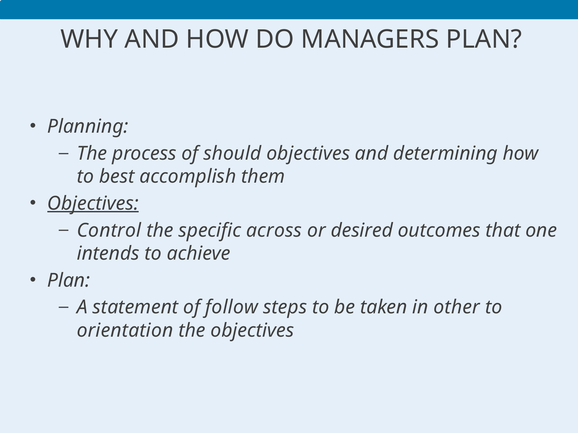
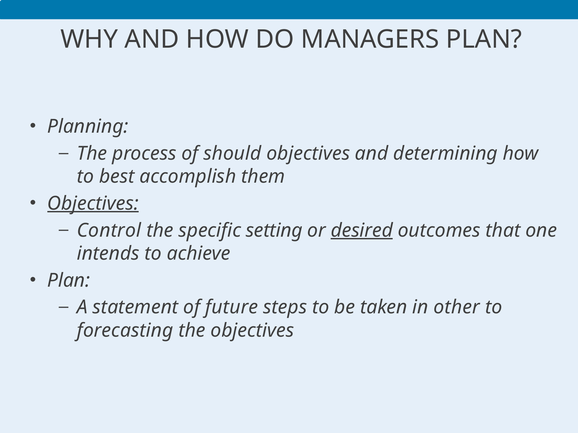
across: across -> setting (274, 231)
desired underline: none -> present (362, 231)
follow: follow -> future (232, 308)
orientation: orientation -> forecasting (125, 331)
